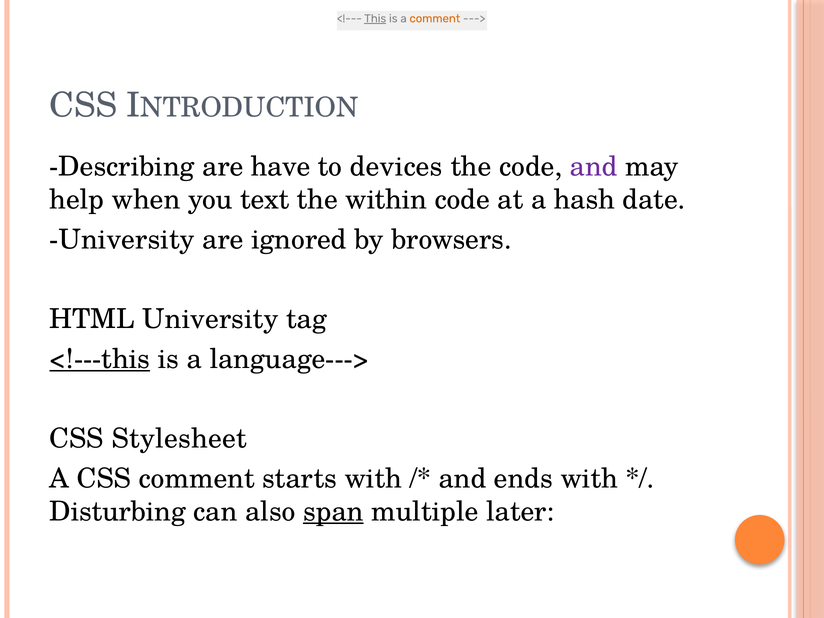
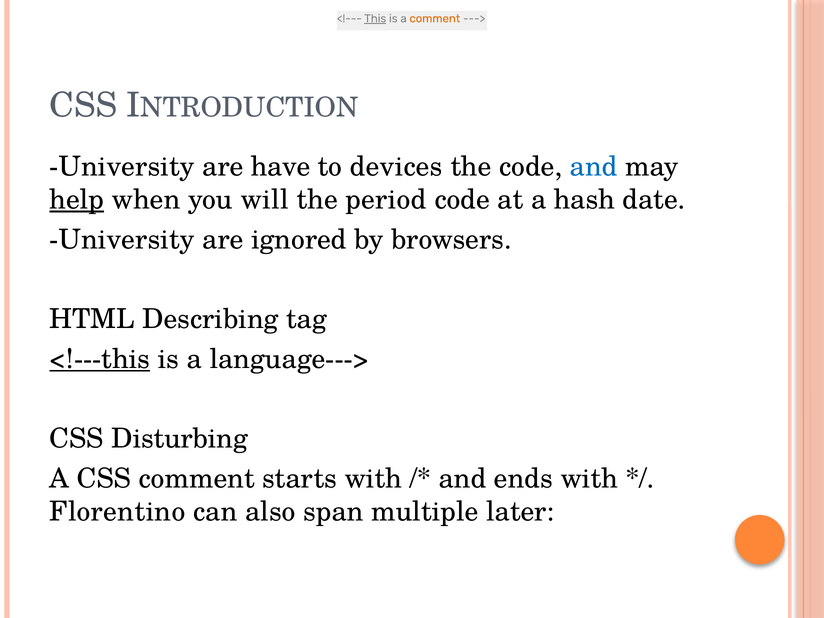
Describing: Describing -> University (122, 167)
and colour: purple -> blue (594, 167)
help underline: none -> present (77, 200)
text: text -> will (265, 200)
within: within -> period (386, 200)
HTML University: University -> Describing (210, 319)
Stylesheet: Stylesheet -> Disturbing (180, 439)
Disturbing: Disturbing -> Florentino (117, 511)
span underline: present -> none (333, 511)
